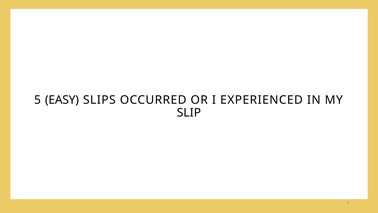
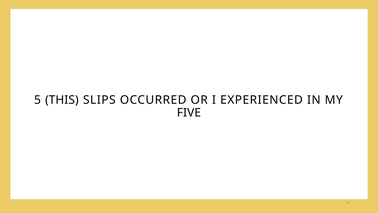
EASY: EASY -> THIS (62, 100)
SLIP: SLIP -> FIVE (189, 113)
